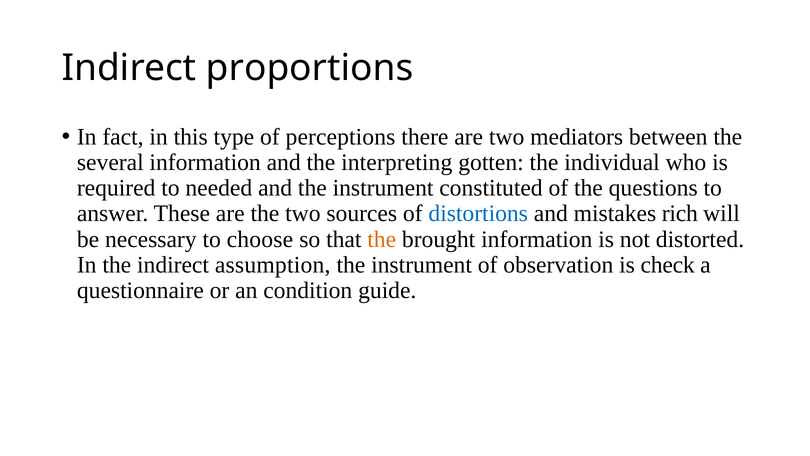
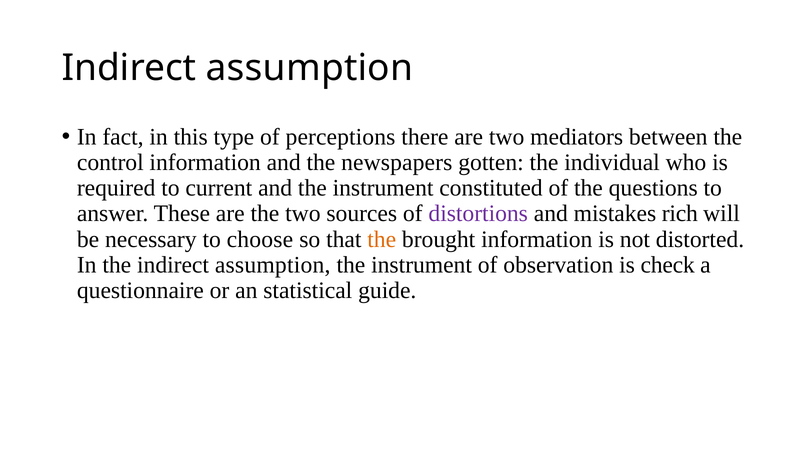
proportions: proportions -> assumption (310, 68)
several: several -> control (110, 162)
interpreting: interpreting -> newspapers (397, 162)
needed: needed -> current (219, 188)
distortions colour: blue -> purple (478, 214)
condition: condition -> statistical (308, 290)
